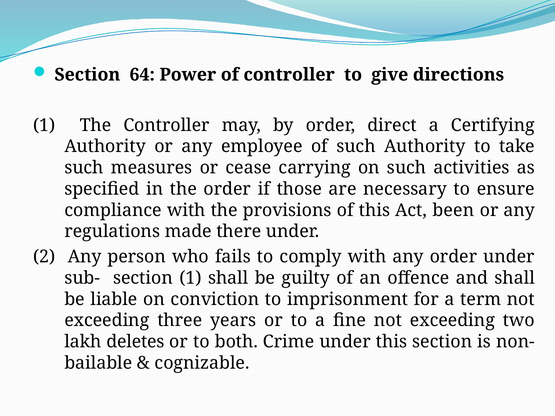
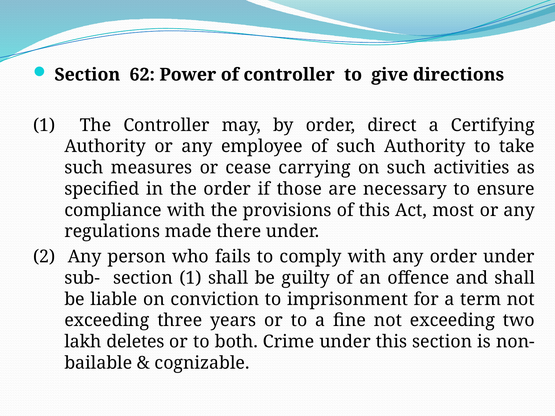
64: 64 -> 62 (142, 75)
been: been -> most (453, 210)
